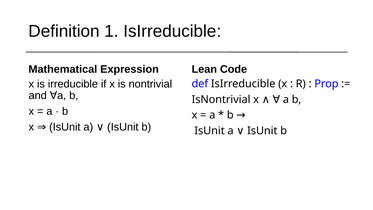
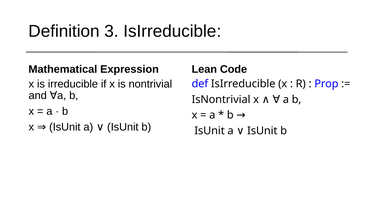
1: 1 -> 3 (112, 31)
